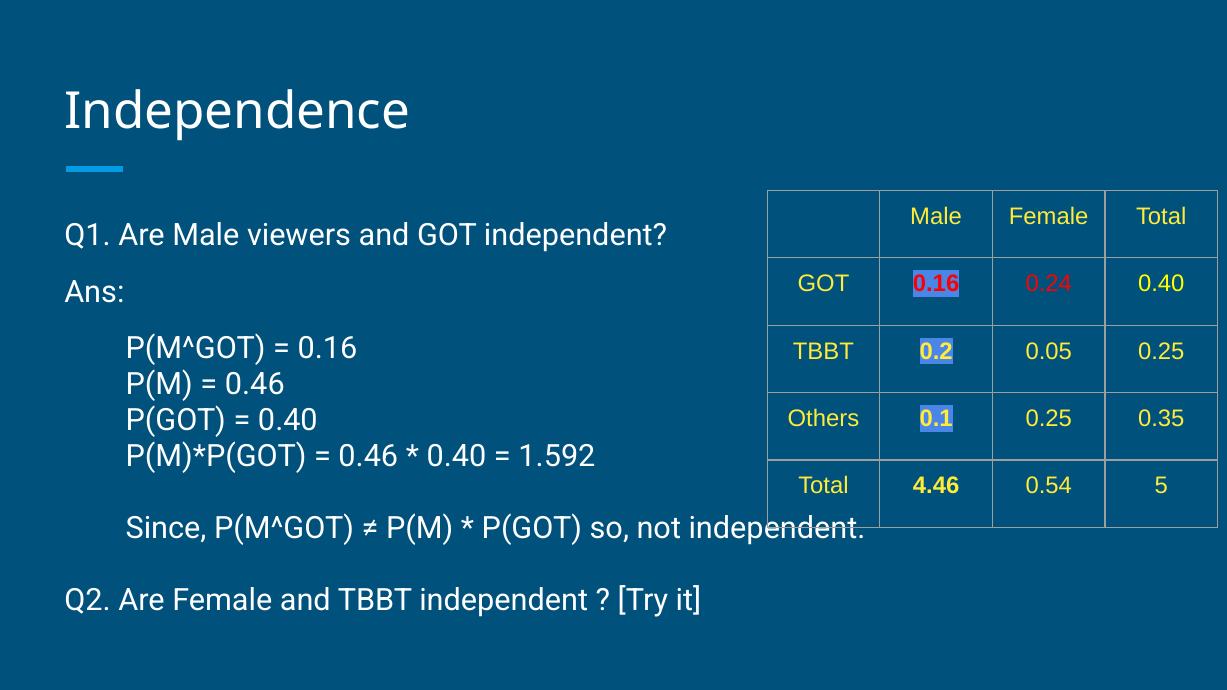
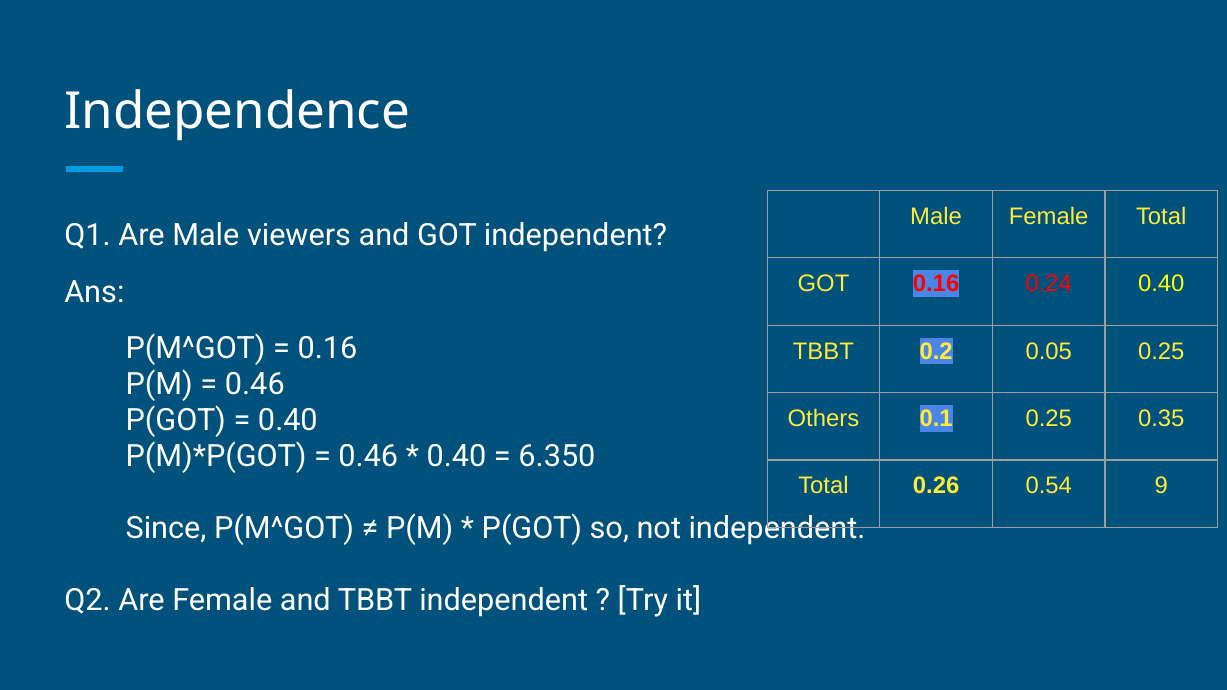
1.592: 1.592 -> 6.350 (557, 457)
4.46: 4.46 -> 0.26 (936, 486)
5: 5 -> 9 (1161, 486)
